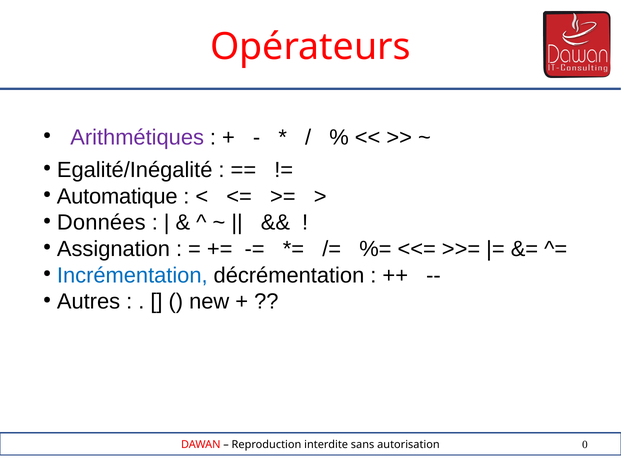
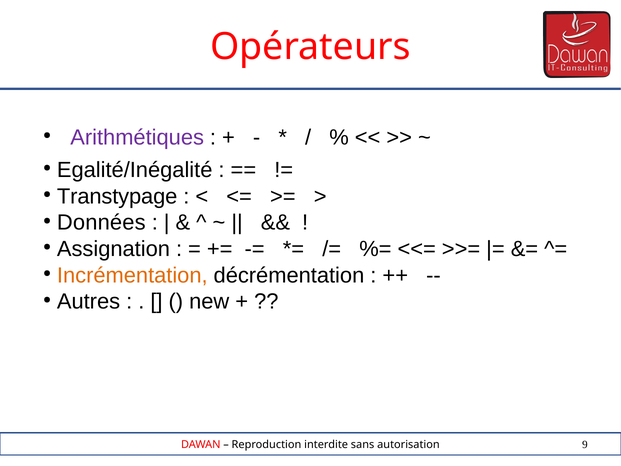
Automatique: Automatique -> Transtypage (117, 196)
Incrémentation colour: blue -> orange (132, 275)
0: 0 -> 9 (585, 444)
